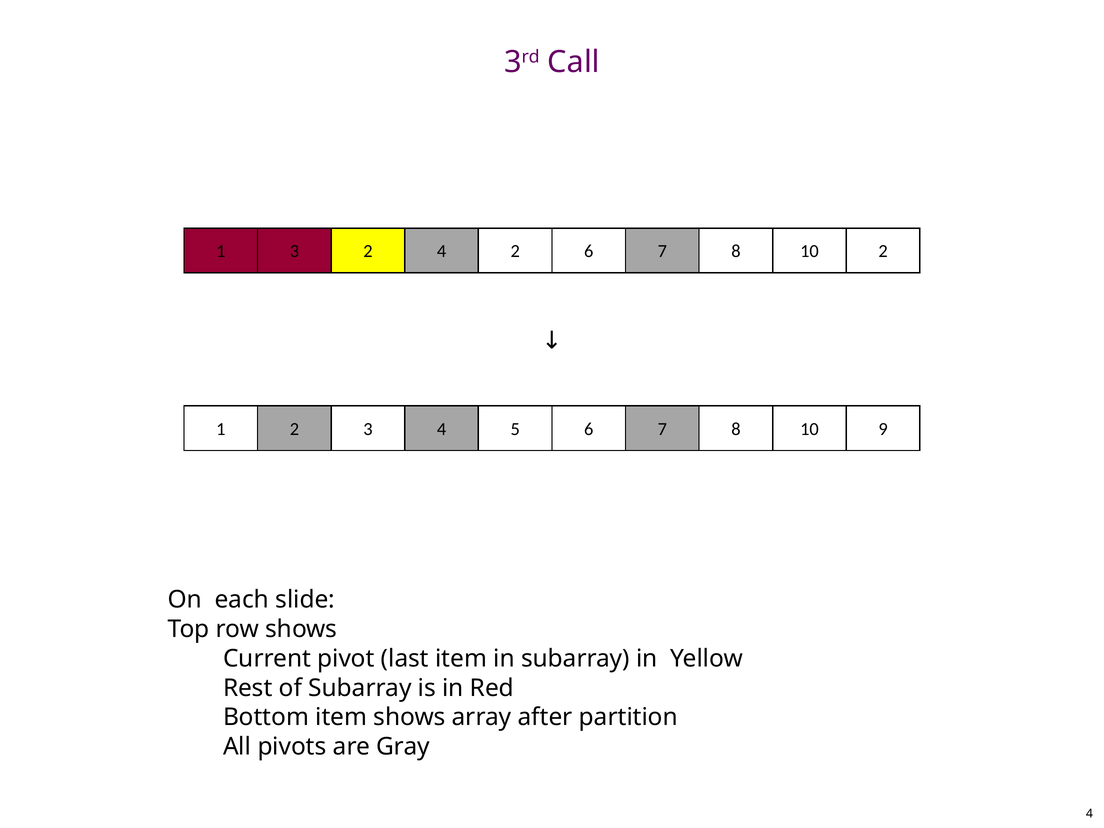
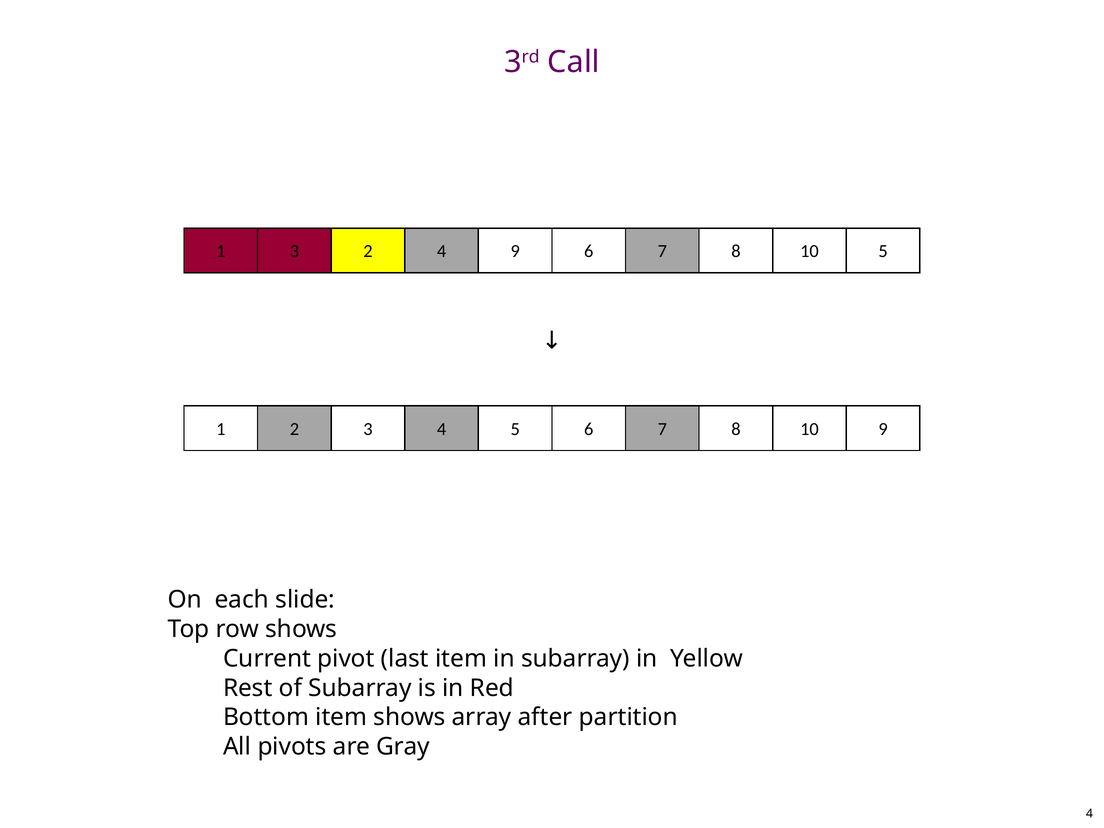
4 2: 2 -> 9 (515, 251)
10 2: 2 -> 5 (883, 251)
